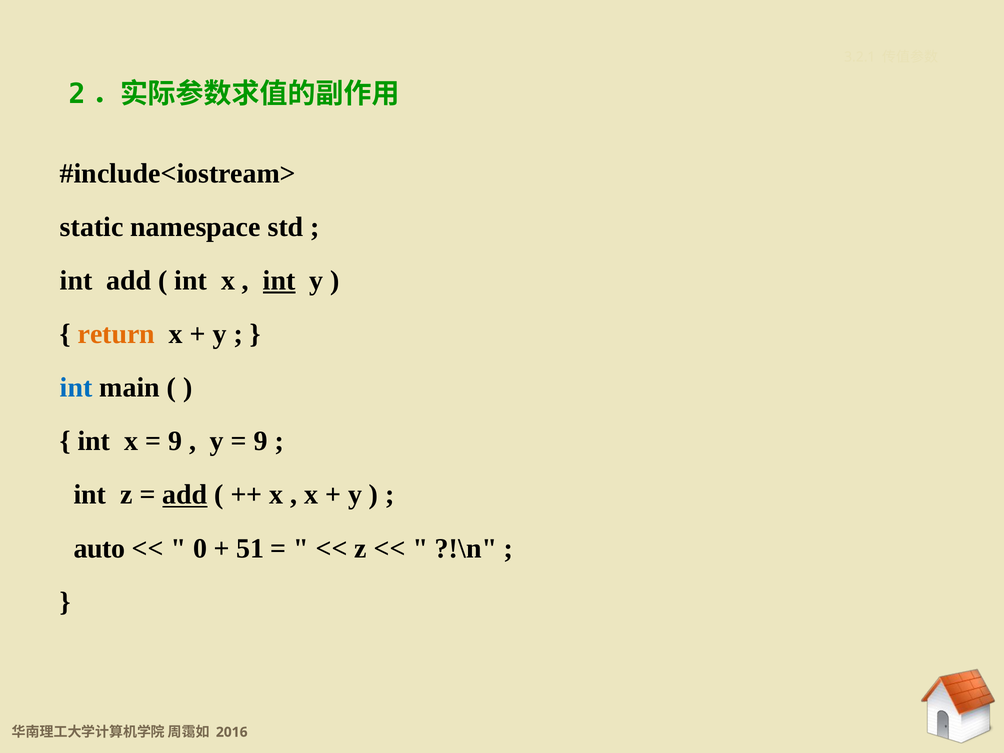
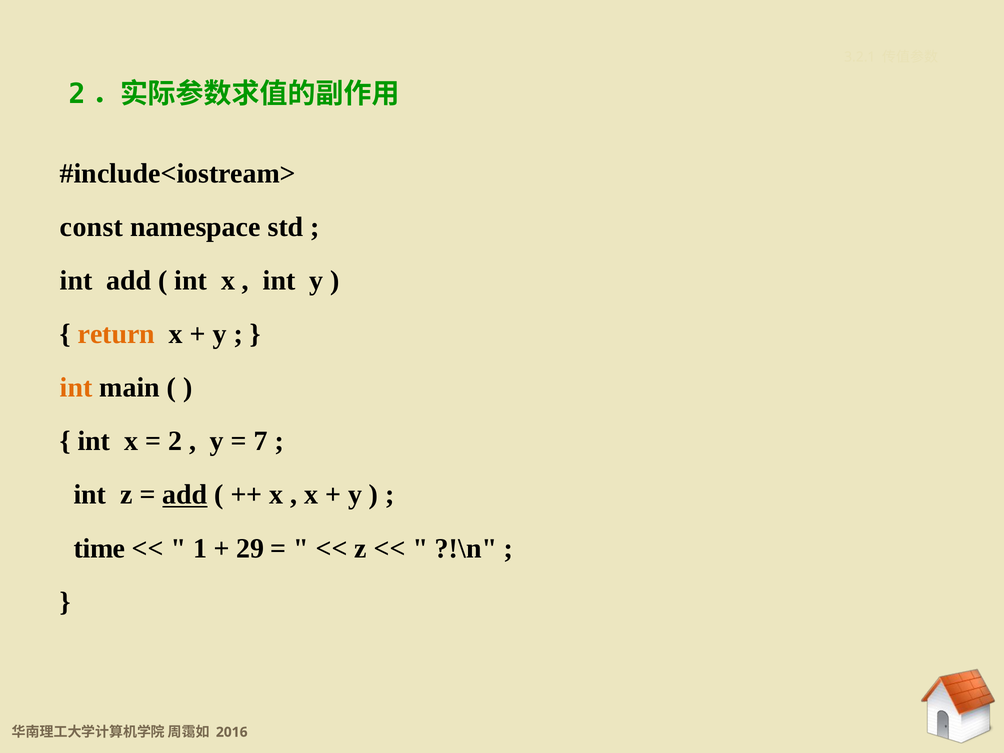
static: static -> const (92, 227)
int underline: present -> none (279, 281)
int colour: blue -> orange (76, 388)
9: 9 -> 2 (175, 441)
9: 9 -> 7 (261, 441)
auto: auto -> time (99, 548)
0: 0 -> 1 (200, 548)
51: 51 -> 29 (250, 548)
